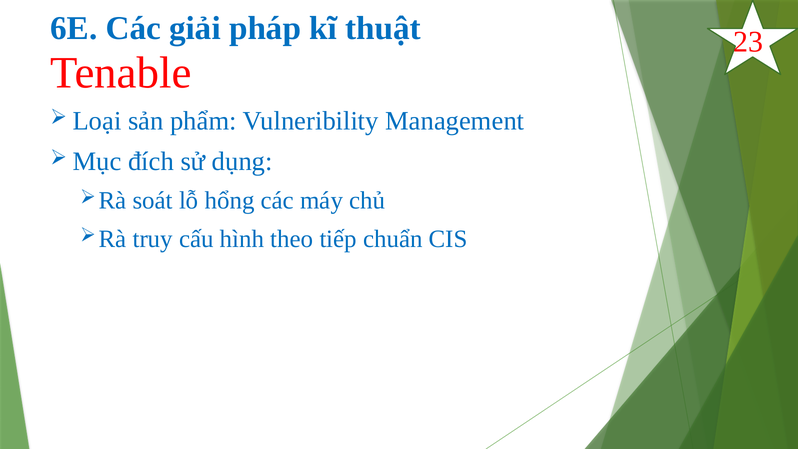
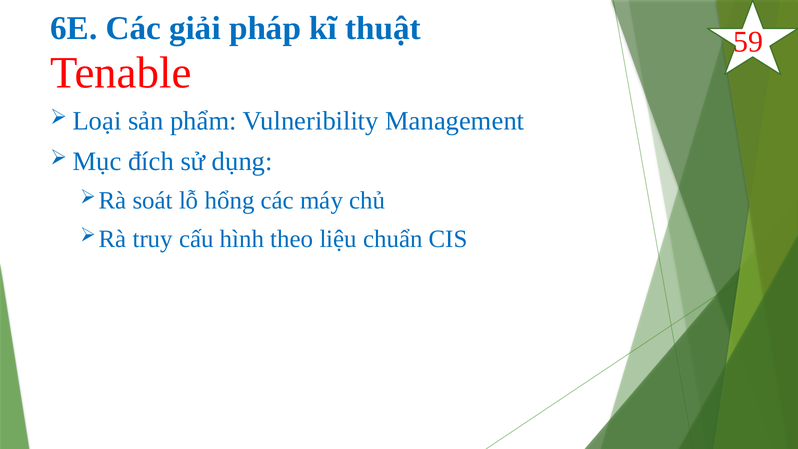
23: 23 -> 59 (748, 42)
tiếp: tiếp -> liệu (338, 239)
